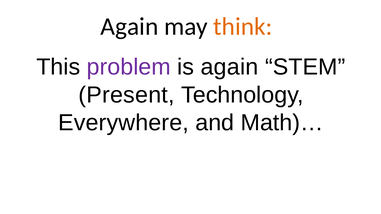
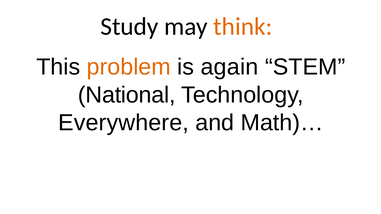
Again: Again -> Study (129, 26)
problem colour: purple -> orange (129, 67)
Present: Present -> National (127, 95)
